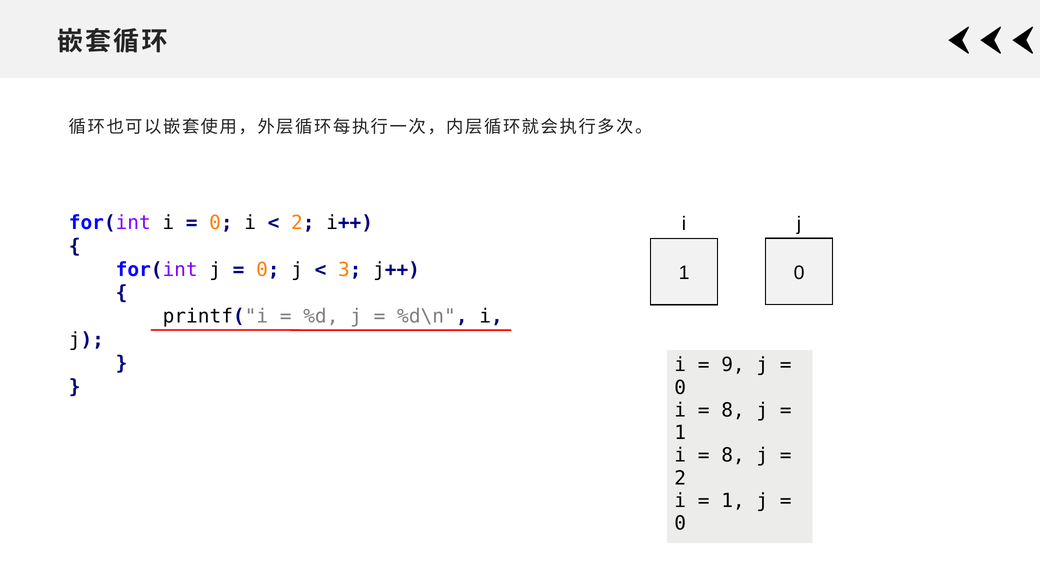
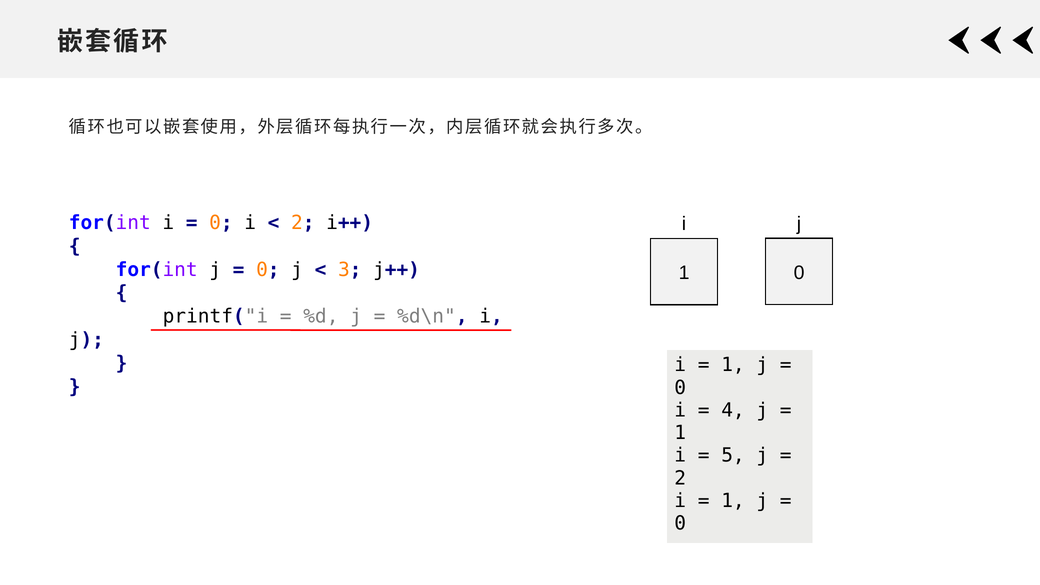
9: 9 -> 1 (733, 365)
8: 8 -> 4 (733, 410)
8: 8 -> 5 (733, 455)
